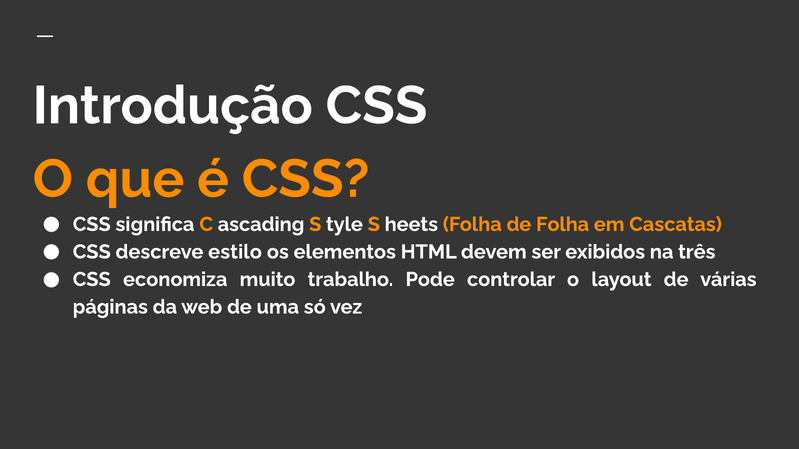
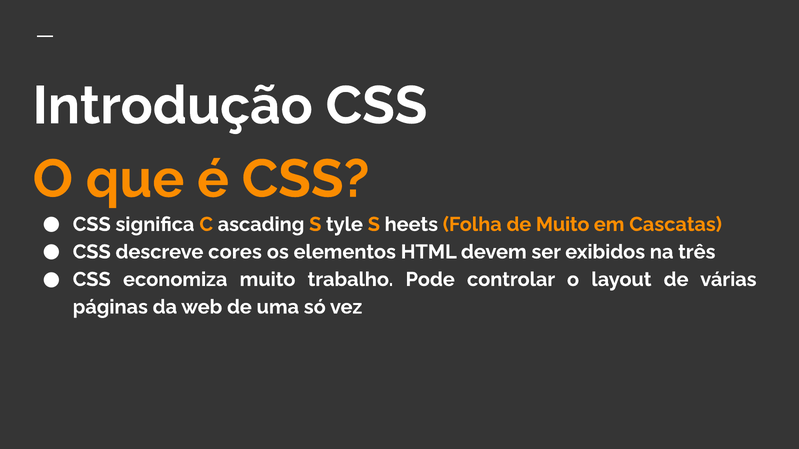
de Folha: Folha -> Muito (563, 225)
estilo: estilo -> cores (235, 252)
